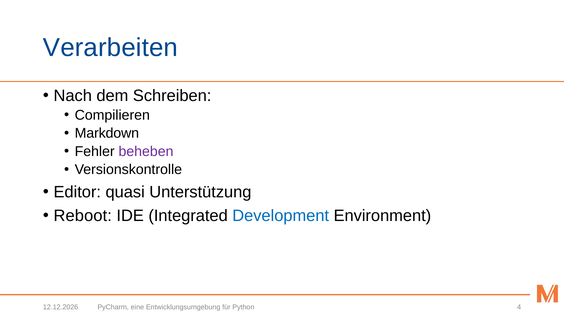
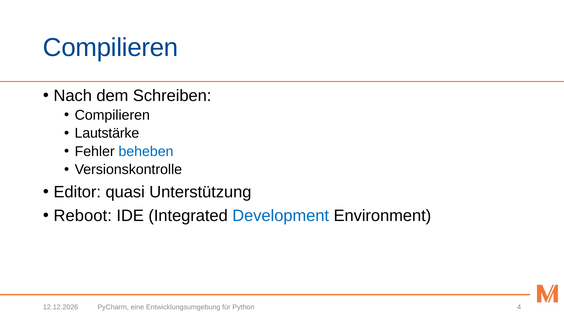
Verarbeiten: Verarbeiten -> Compilieren (111, 47)
Markdown: Markdown -> Lautstärke (107, 133)
beheben colour: purple -> blue (146, 151)
